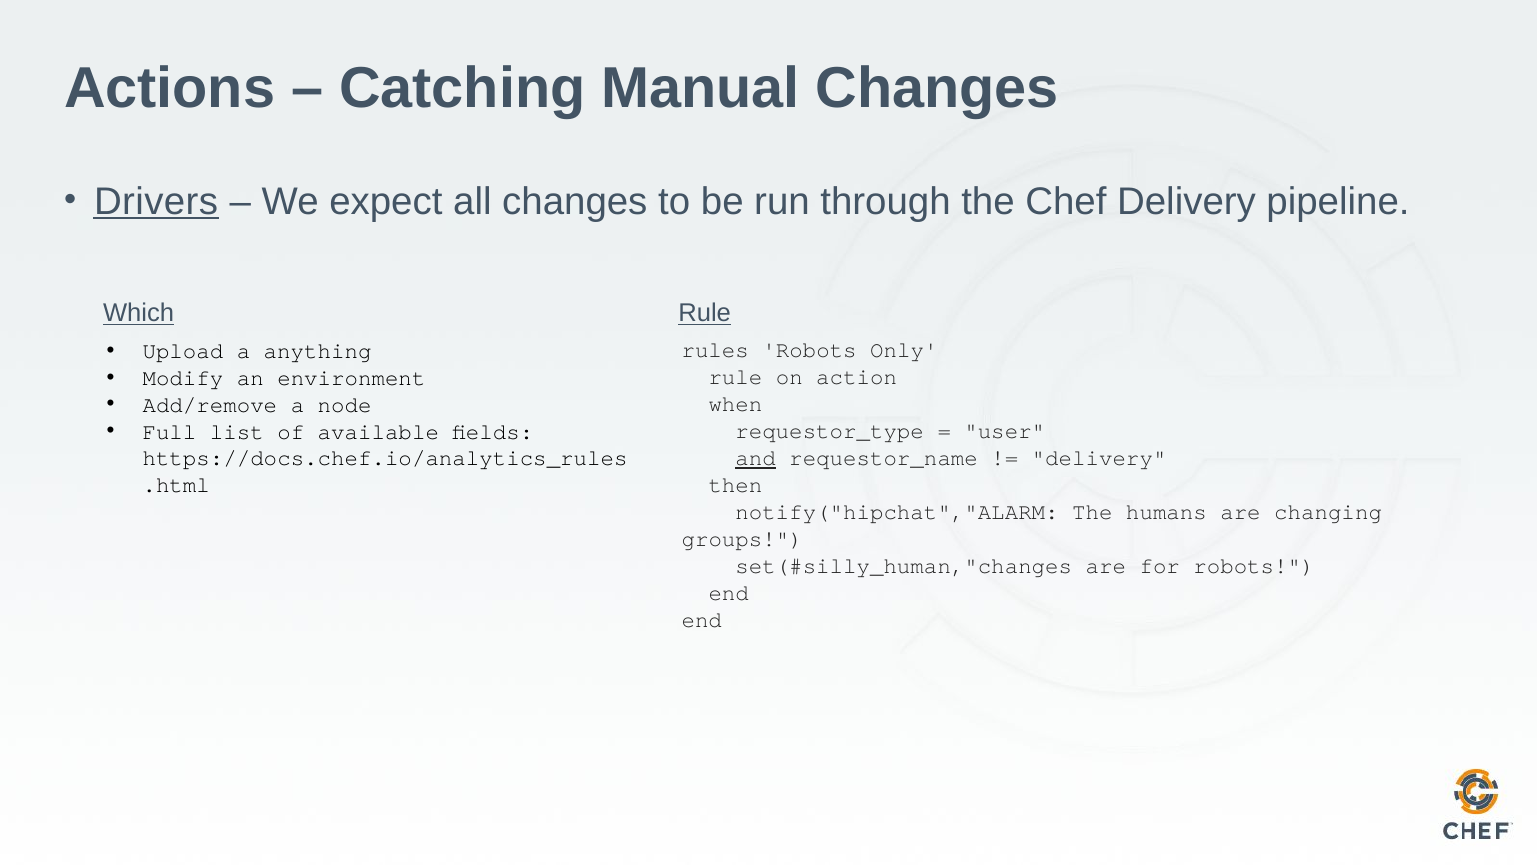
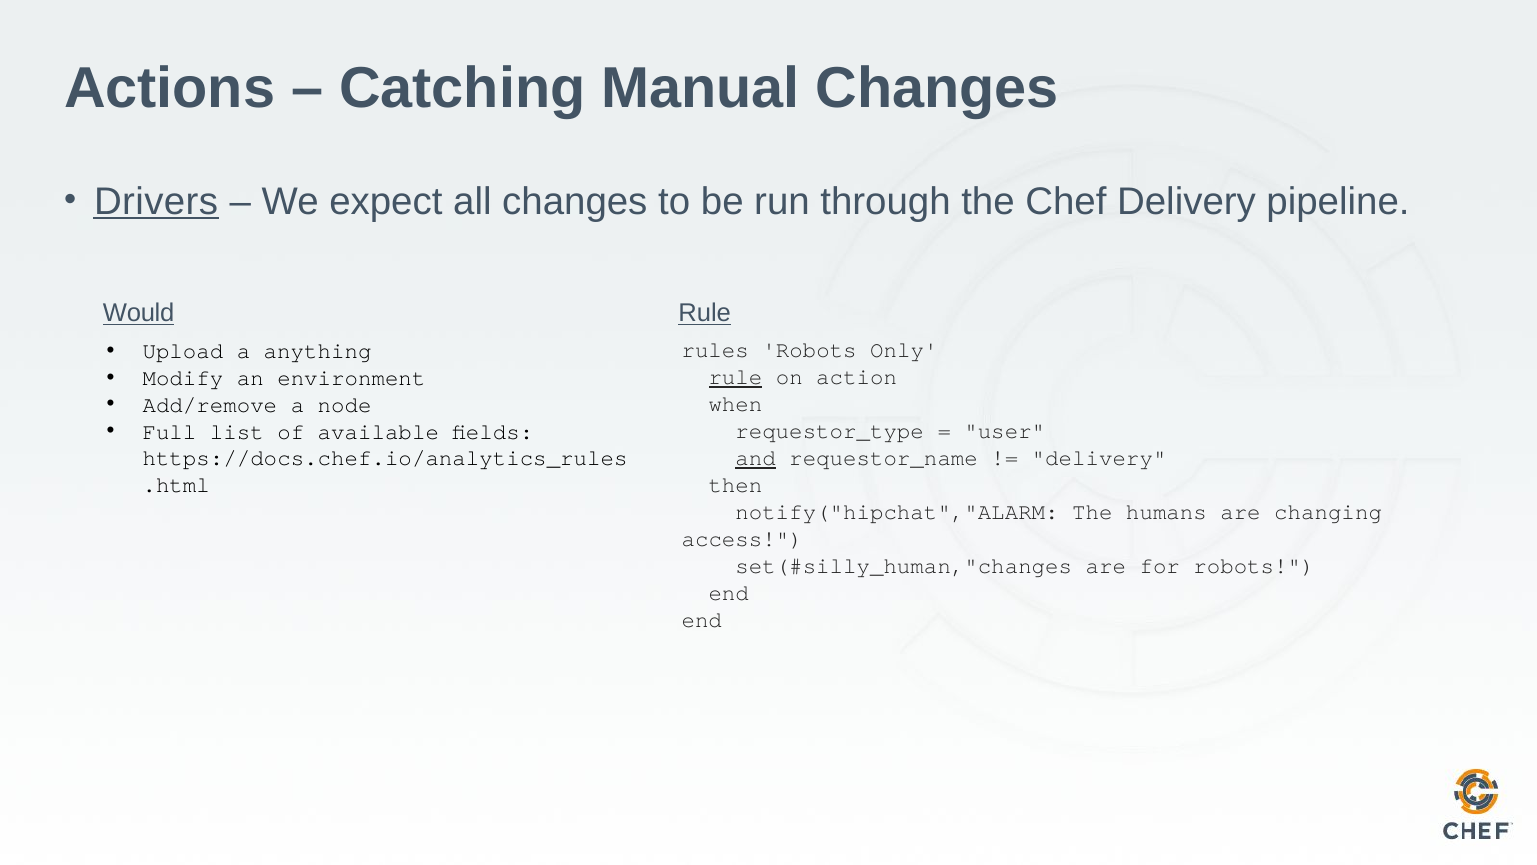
Which: Which -> Would (139, 313)
rule underline: none -> present (735, 377)
groups: groups -> access (742, 539)
